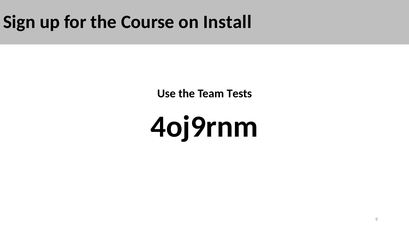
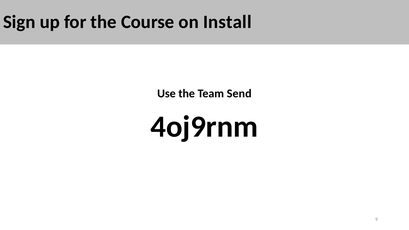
Tests: Tests -> Send (239, 94)
